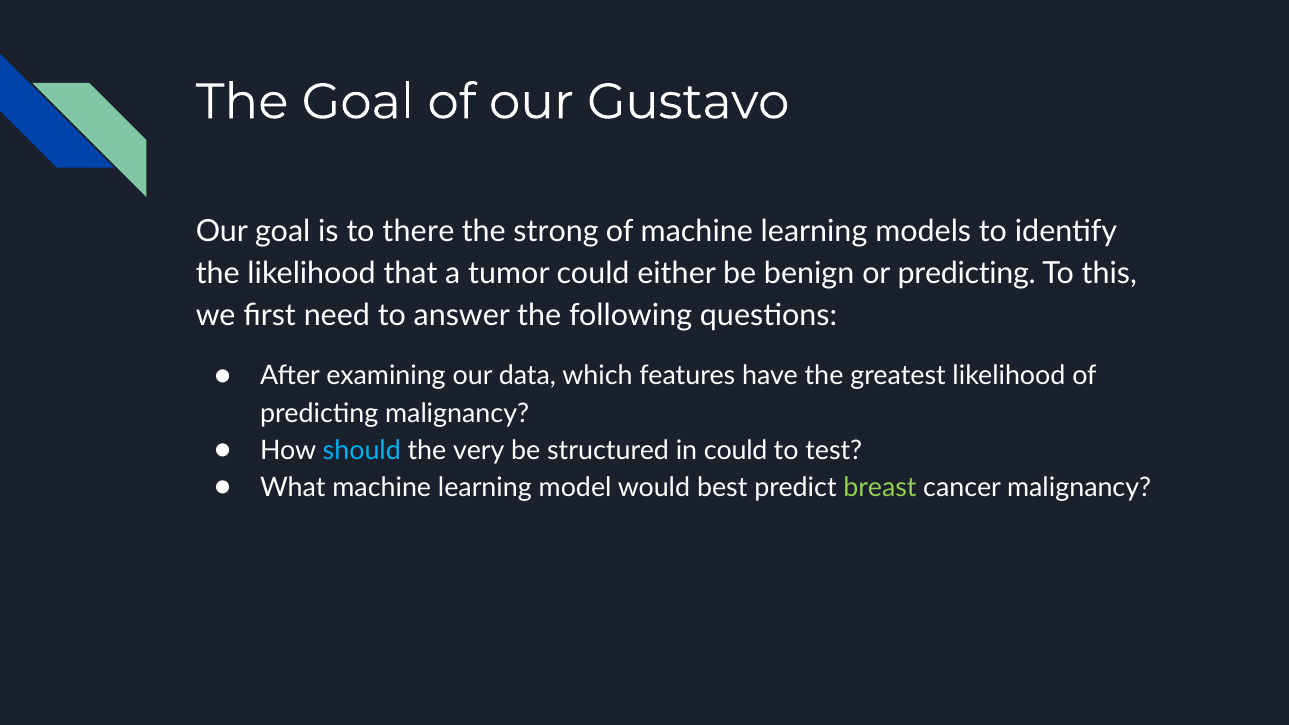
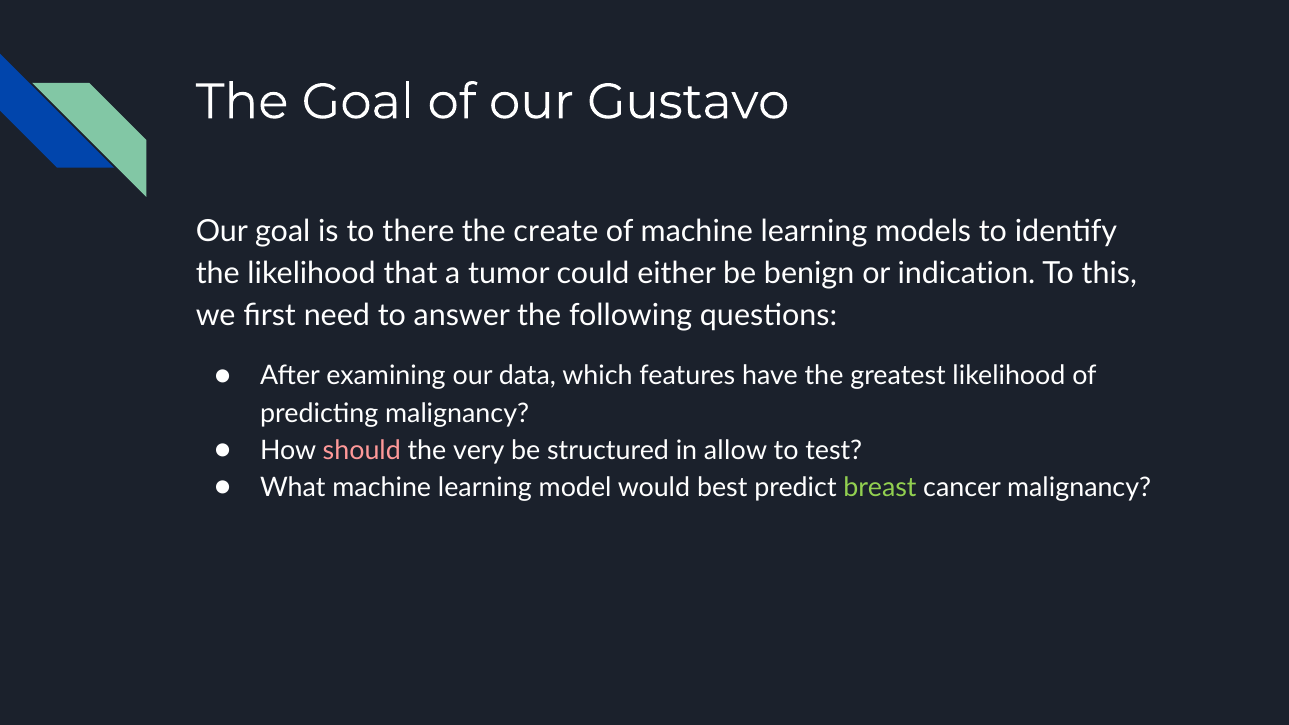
strong: strong -> create (556, 232)
or predicting: predicting -> indication (967, 274)
should colour: light blue -> pink (362, 450)
in could: could -> allow (736, 450)
